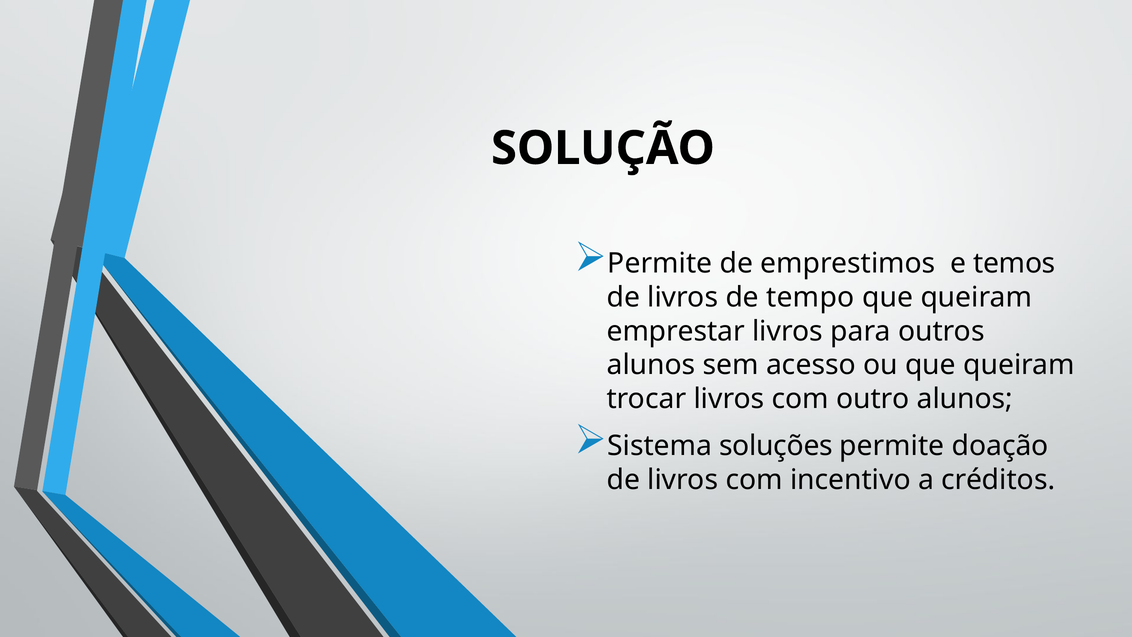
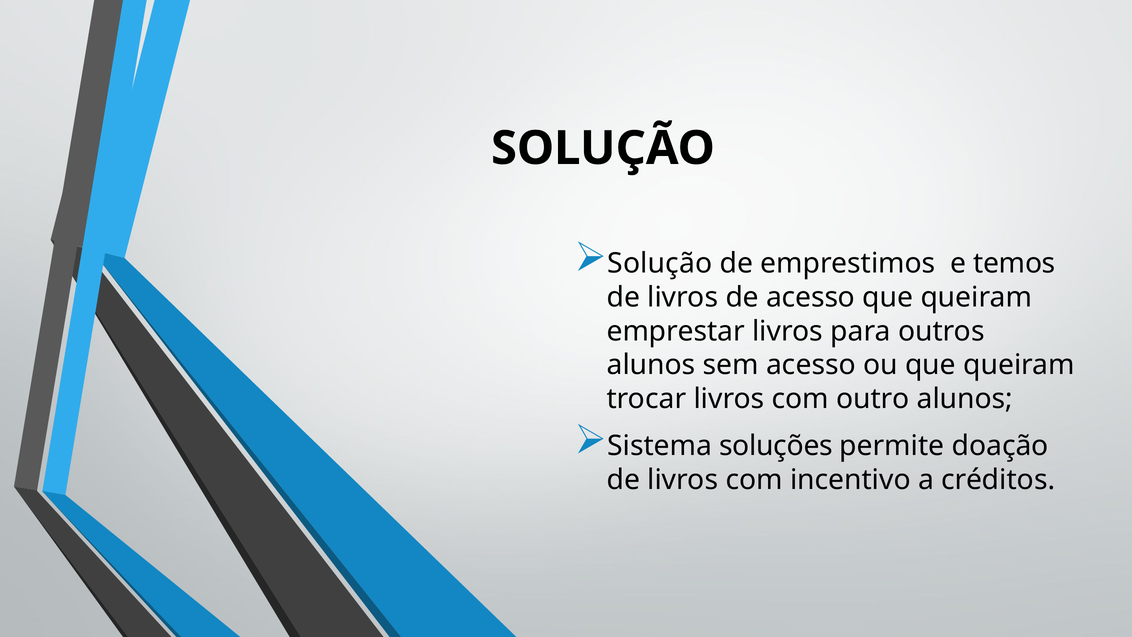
Permite: Permite -> Solução (660, 263)
de tempo: tempo -> acesso (811, 297)
